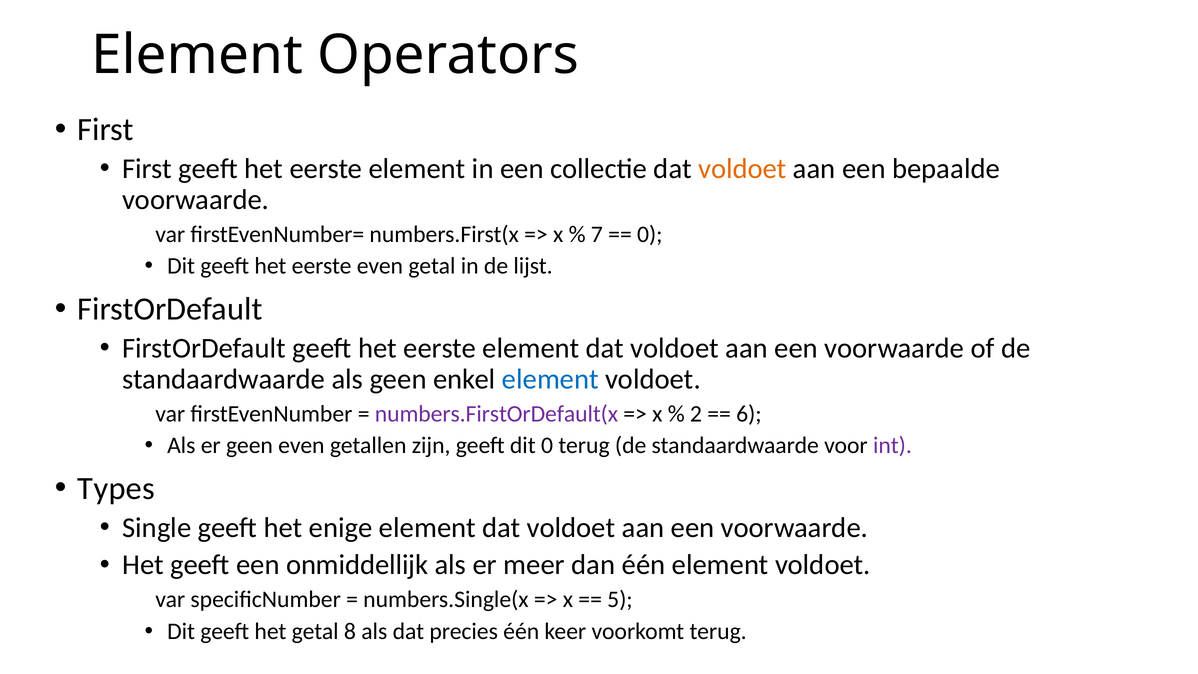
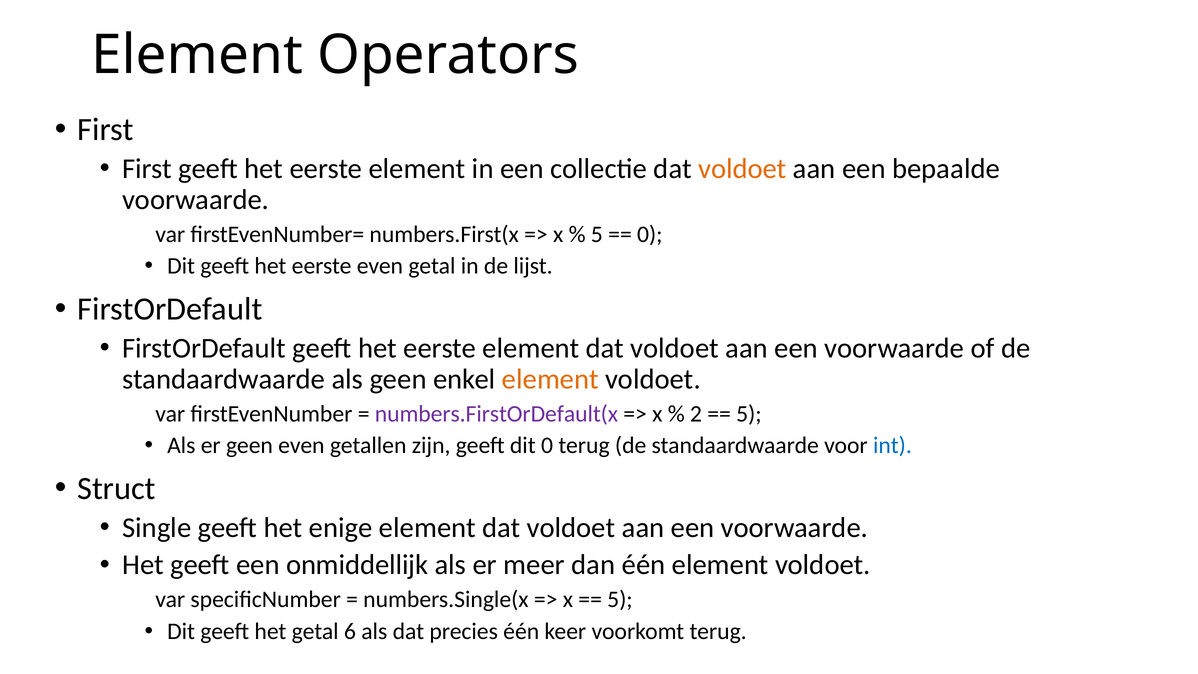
7: 7 -> 5 (597, 234)
element colour: blue -> orange (550, 379)
6: 6 -> 5 (749, 414)
int colour: purple -> blue (892, 445)
Types: Types -> Struct (116, 488)
8: 8 -> 6 (350, 631)
